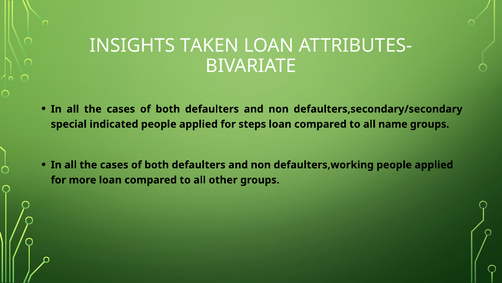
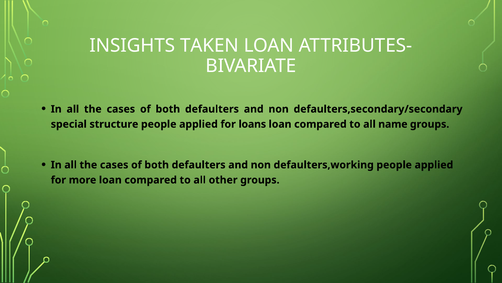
indicated: indicated -> structure (114, 124)
steps: steps -> loans (252, 124)
